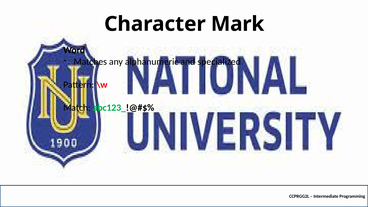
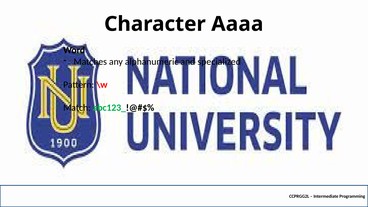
Mark: Mark -> Aaaa (237, 24)
